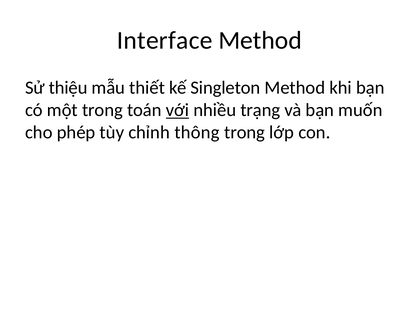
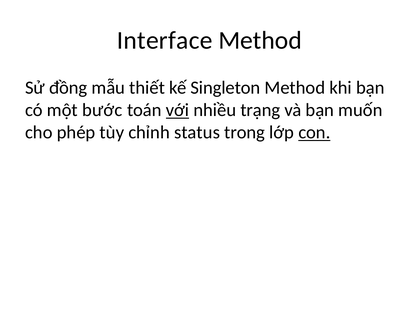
thiệu: thiệu -> đồng (68, 88)
một trong: trong -> bước (102, 110)
thông: thông -> status (197, 133)
con underline: none -> present (314, 133)
